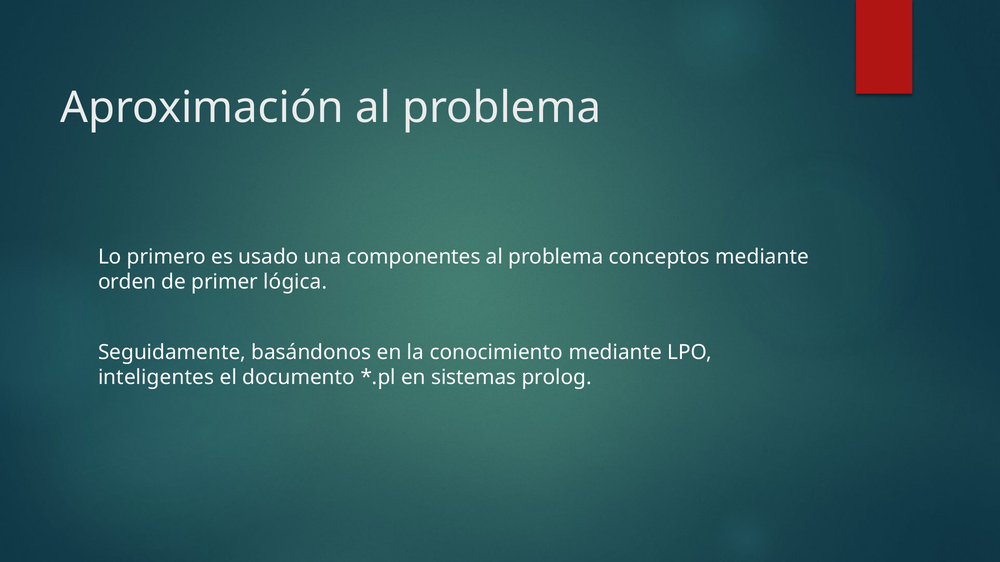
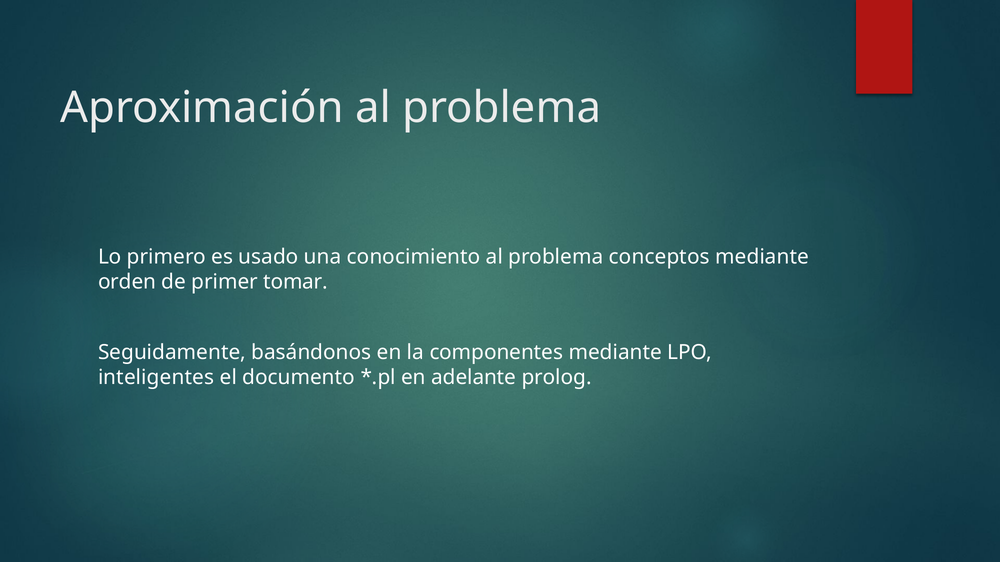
componentes: componentes -> conocimiento (414, 257)
lógica: lógica -> tomar (296, 282)
conocimiento: conocimiento -> componentes (496, 353)
sistemas: sistemas -> adelante (474, 378)
